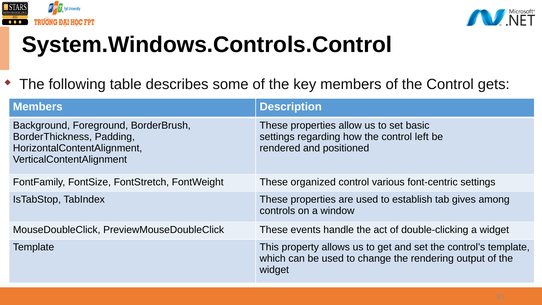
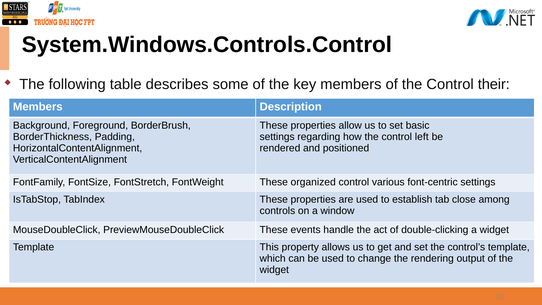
gets: gets -> their (494, 84)
gives: gives -> close (464, 199)
